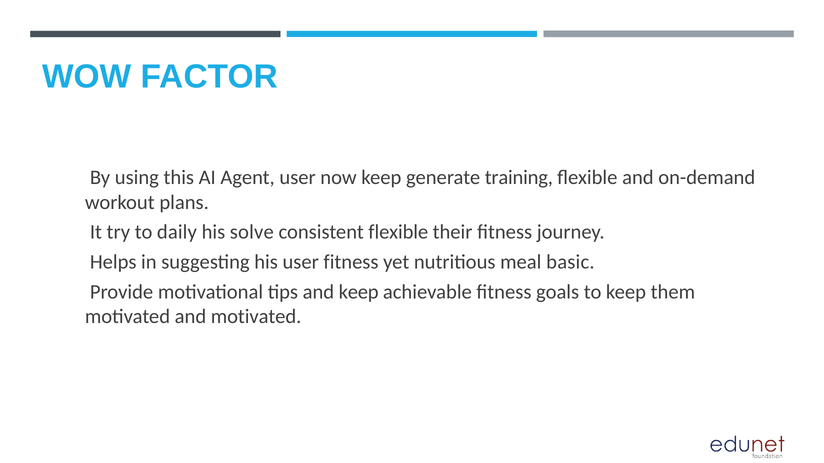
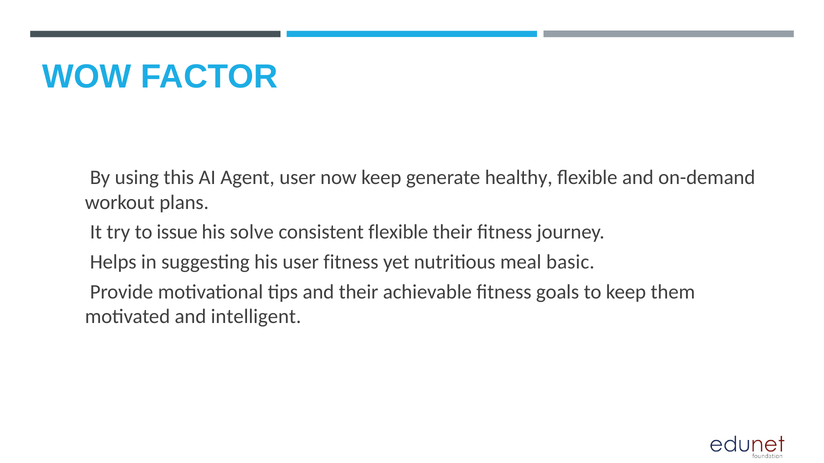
training: training -> healthy (519, 178)
daily: daily -> issue (177, 232)
and keep: keep -> their (359, 292)
and motivated: motivated -> intelligent (256, 317)
